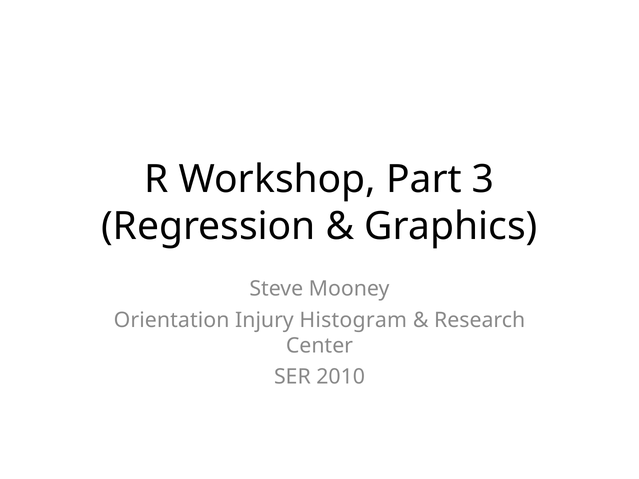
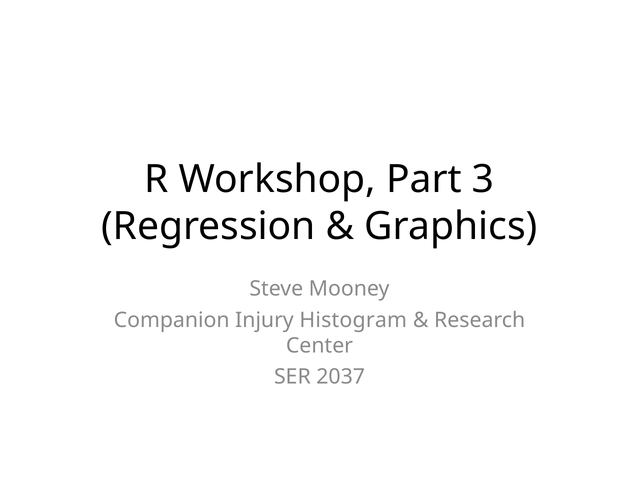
Orientation: Orientation -> Companion (172, 320)
2010: 2010 -> 2037 (341, 377)
